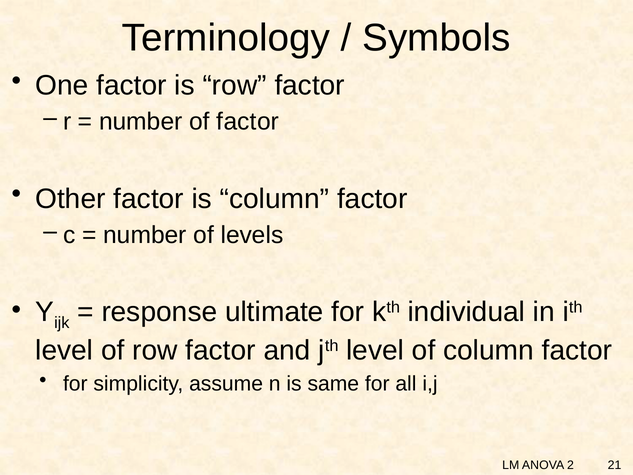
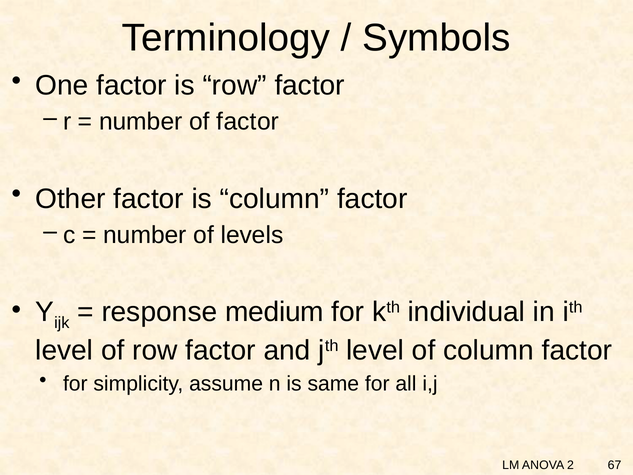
ultimate: ultimate -> medium (274, 312)
21: 21 -> 67 (615, 465)
